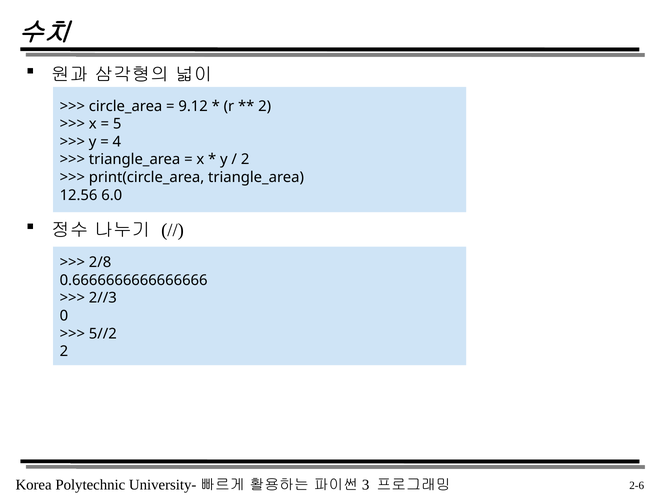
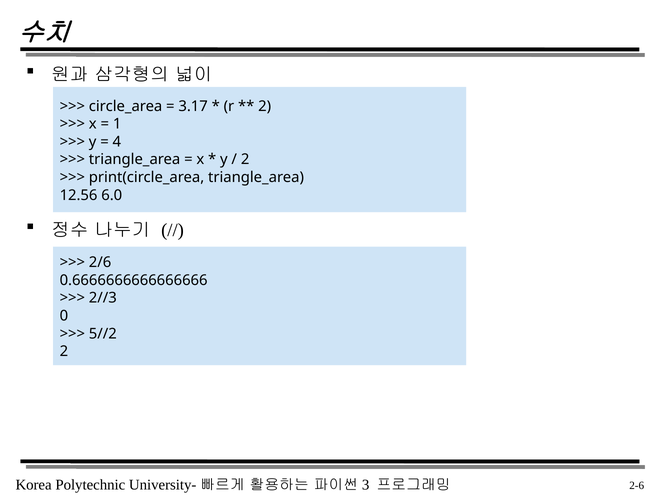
9.12: 9.12 -> 3.17 (193, 106)
5: 5 -> 1 (117, 124)
2/8: 2/8 -> 2/6 (100, 263)
